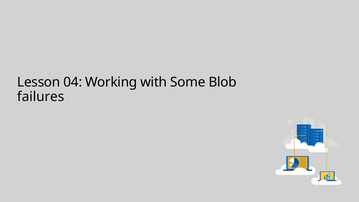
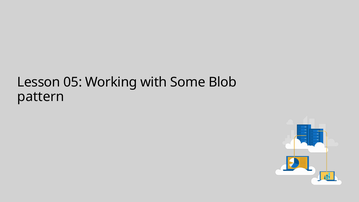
04: 04 -> 05 (73, 82)
failures: failures -> pattern (41, 97)
